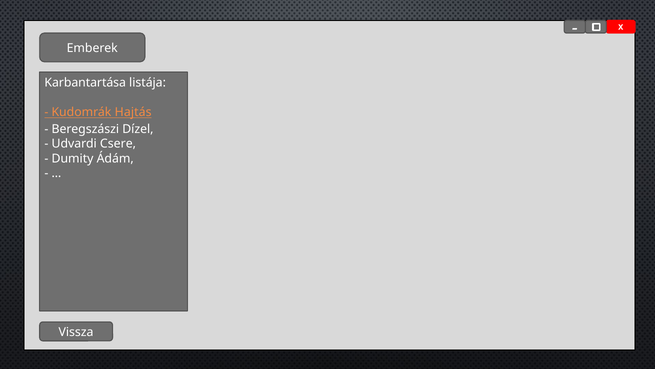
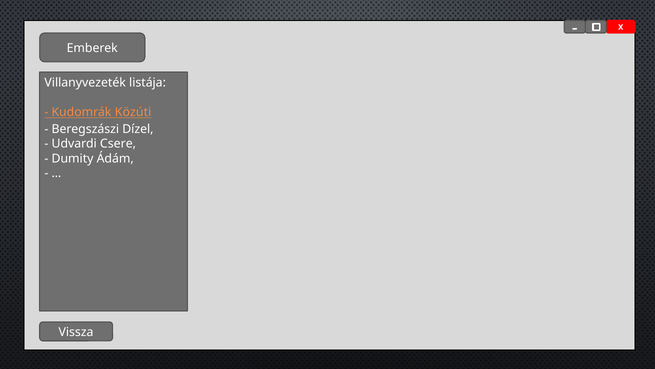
Karbantartása: Karbantartása -> Villanyvezeték (85, 83)
Hajtás: Hajtás -> Közúti (133, 112)
